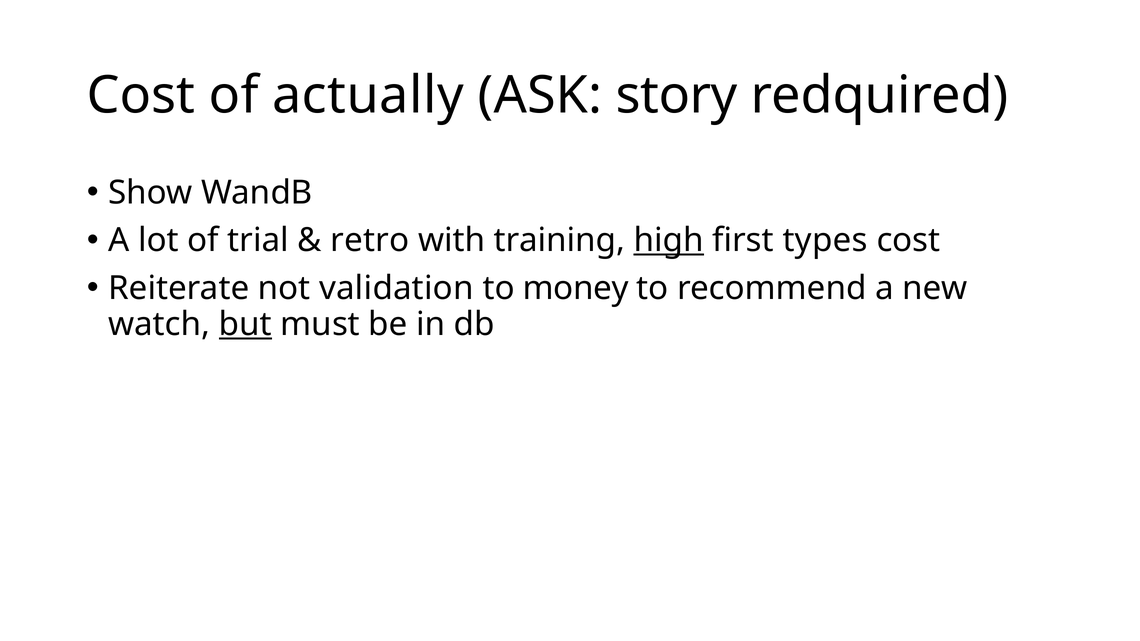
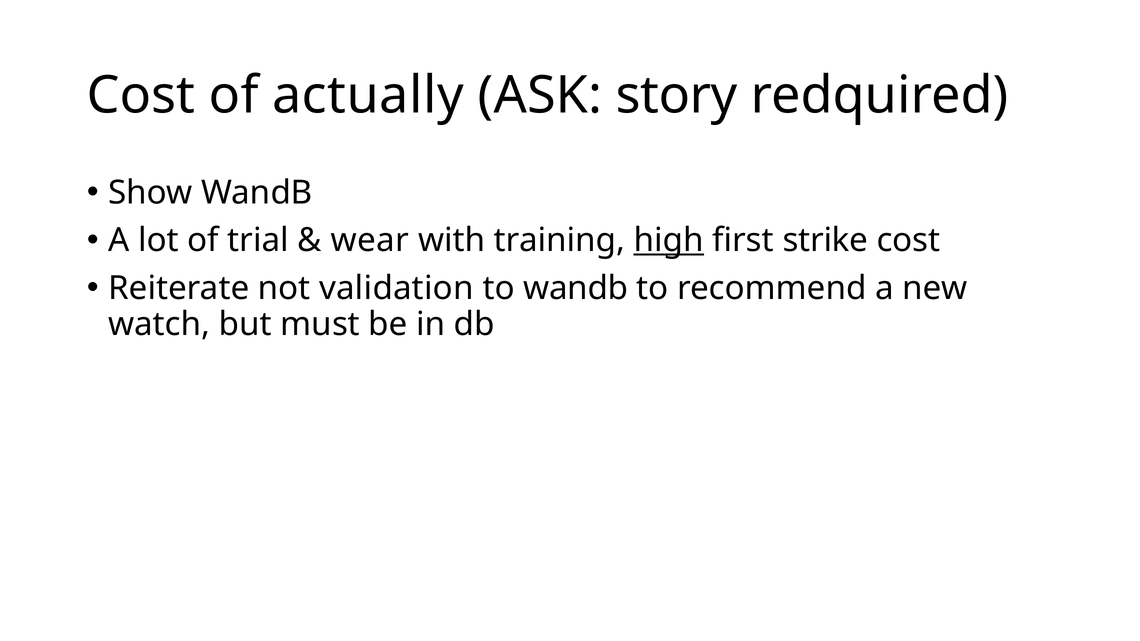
retro: retro -> wear (370, 241)
types: types -> strike (825, 241)
to money: money -> wandb (576, 288)
but underline: present -> none (245, 324)
